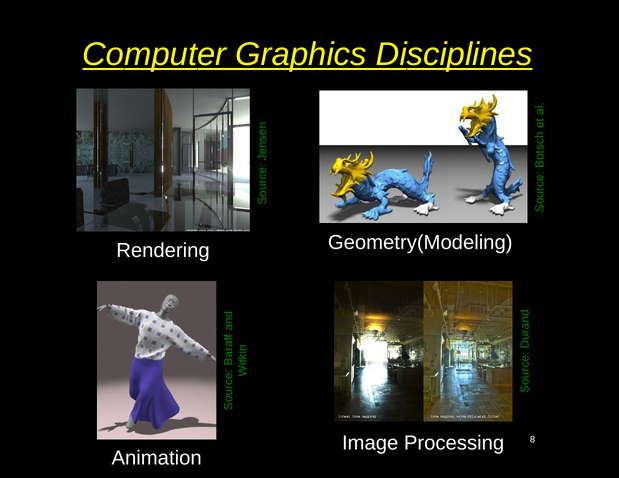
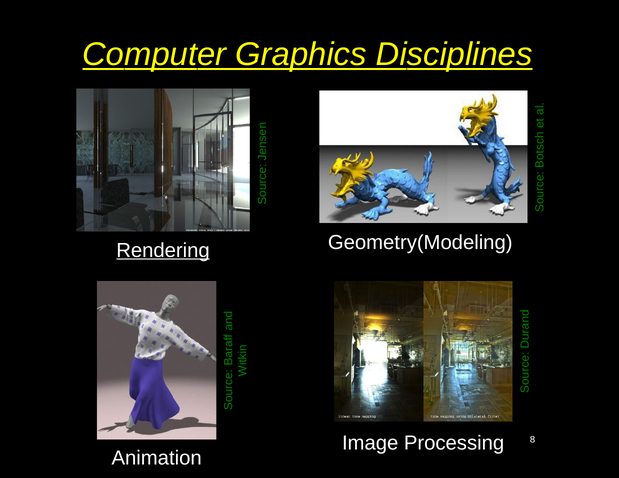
Rendering underline: none -> present (163, 250)
